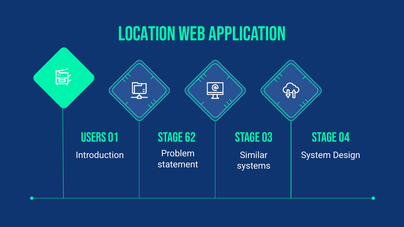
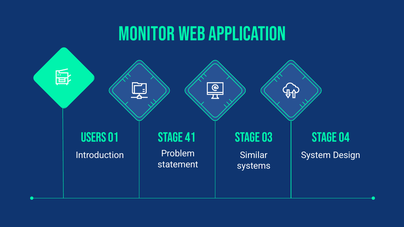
LOCATION: LOCATION -> MONITOR (147, 34)
62: 62 -> 41 (190, 138)
